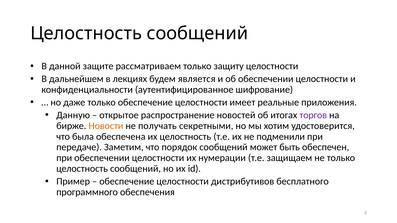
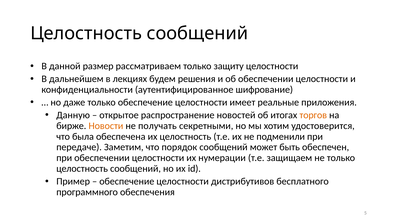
защите: защите -> размер (98, 66)
является: является -> решения (197, 79)
торгов colour: purple -> orange (313, 115)
